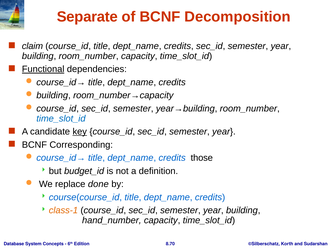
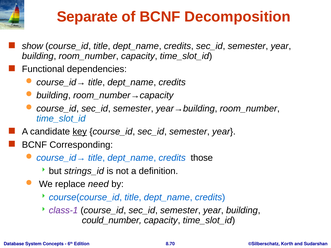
claim: claim -> show (32, 46)
Functional underline: present -> none (43, 69)
budget_id: budget_id -> strings_id (84, 171)
done: done -> need (98, 184)
class-1 colour: orange -> purple (63, 211)
hand_number: hand_number -> could_number (112, 221)
